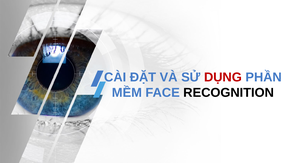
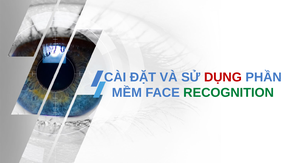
RECOGNITION colour: black -> green (229, 92)
